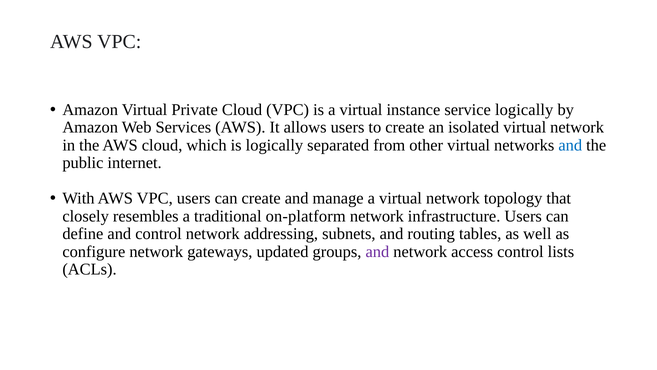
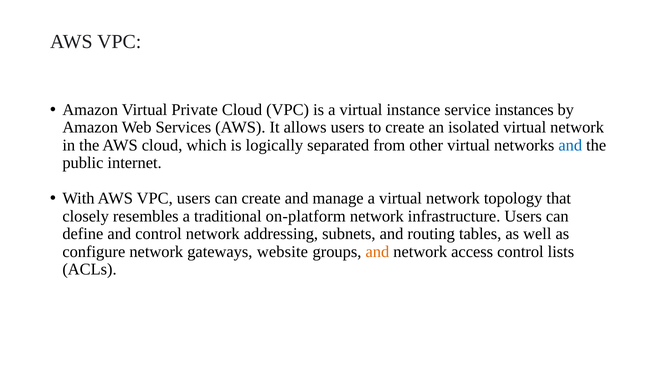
service logically: logically -> instances (524, 110)
updated: updated -> website (282, 251)
and colour: purple -> orange (377, 251)
